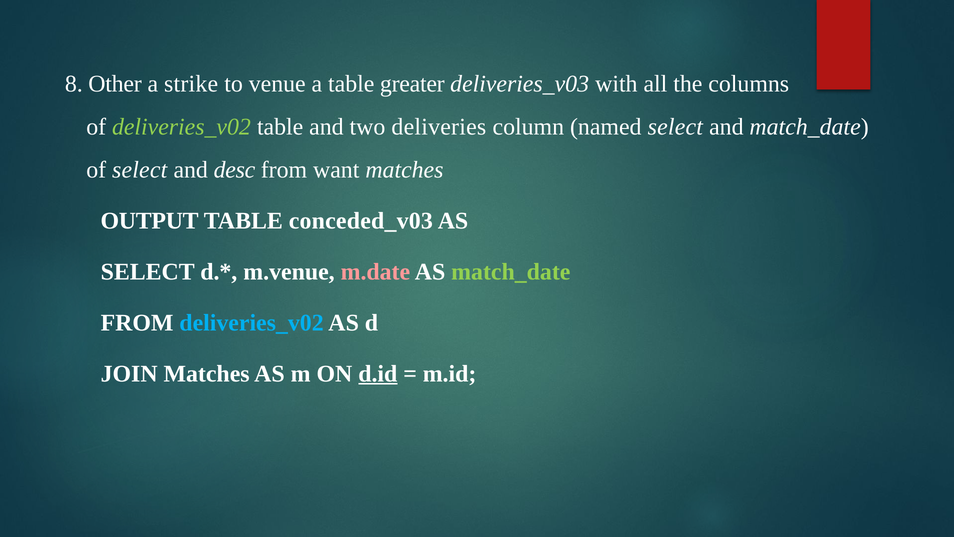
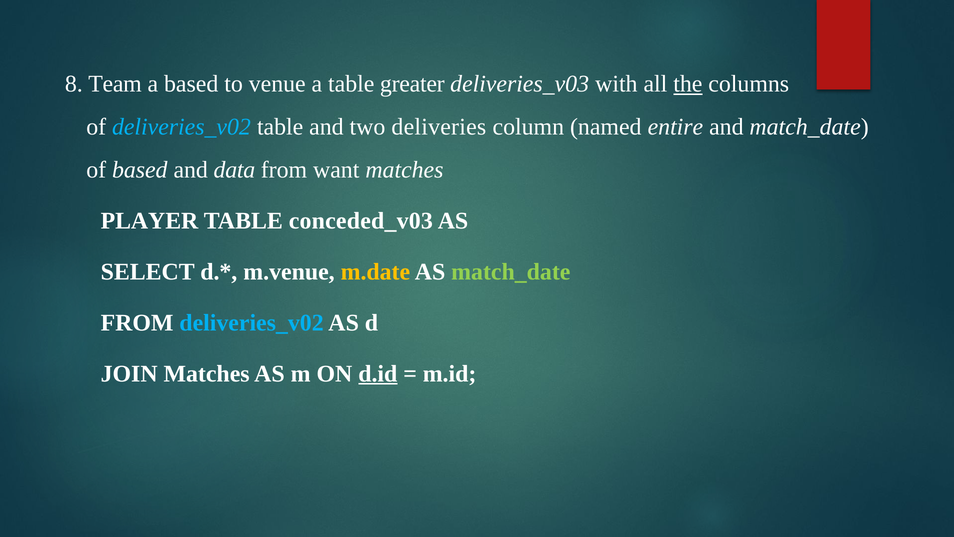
Other: Other -> Team (115, 84)
a strike: strike -> based (191, 84)
the underline: none -> present (688, 84)
deliveries_v02 colour: light green -> light blue (181, 127)
named select: select -> entire (675, 127)
of select: select -> based (140, 170)
desc: desc -> data (234, 170)
OUTPUT: OUTPUT -> PLAYER (149, 221)
m.date colour: pink -> yellow (375, 272)
